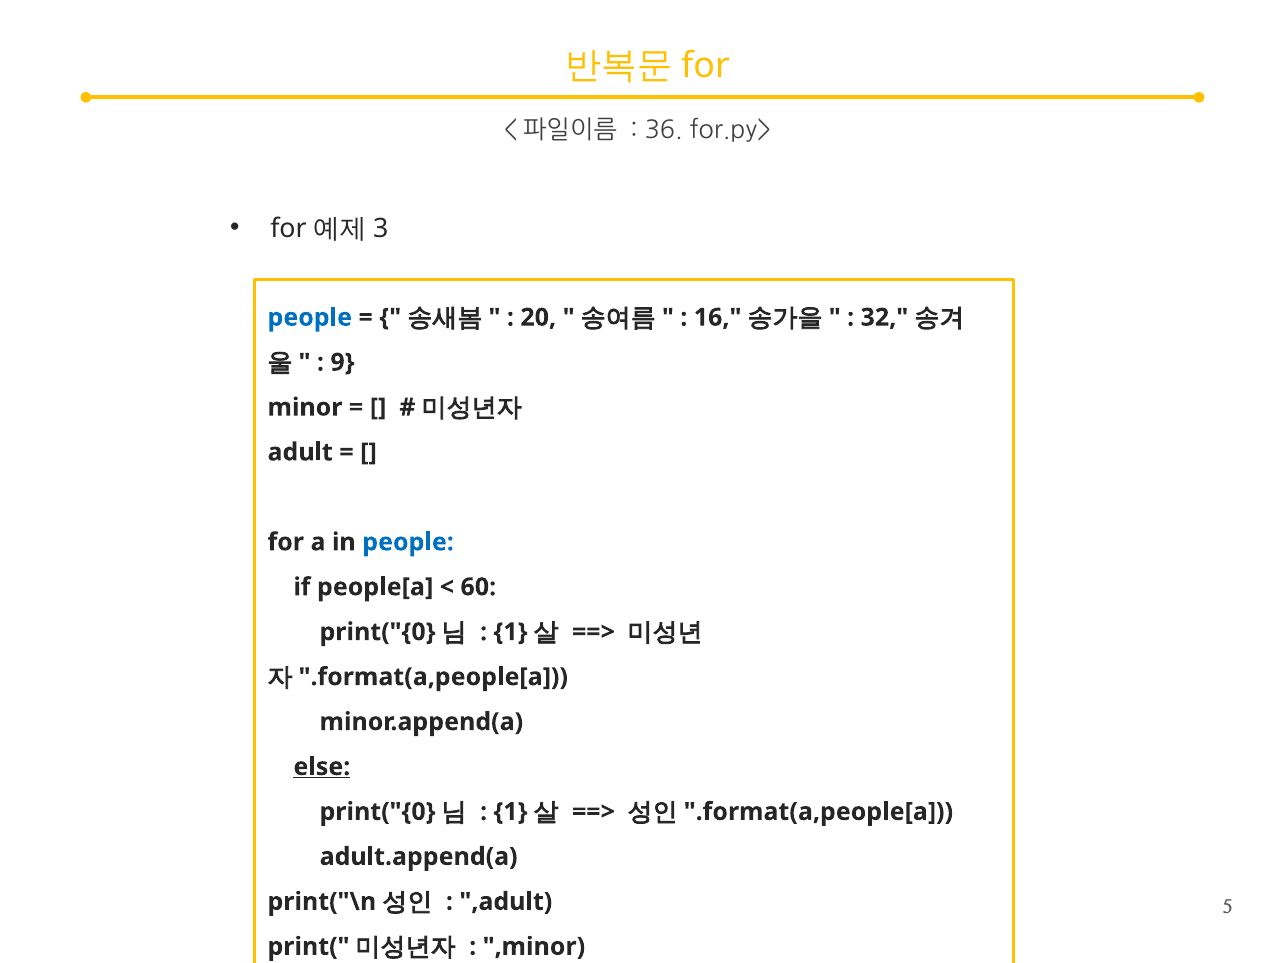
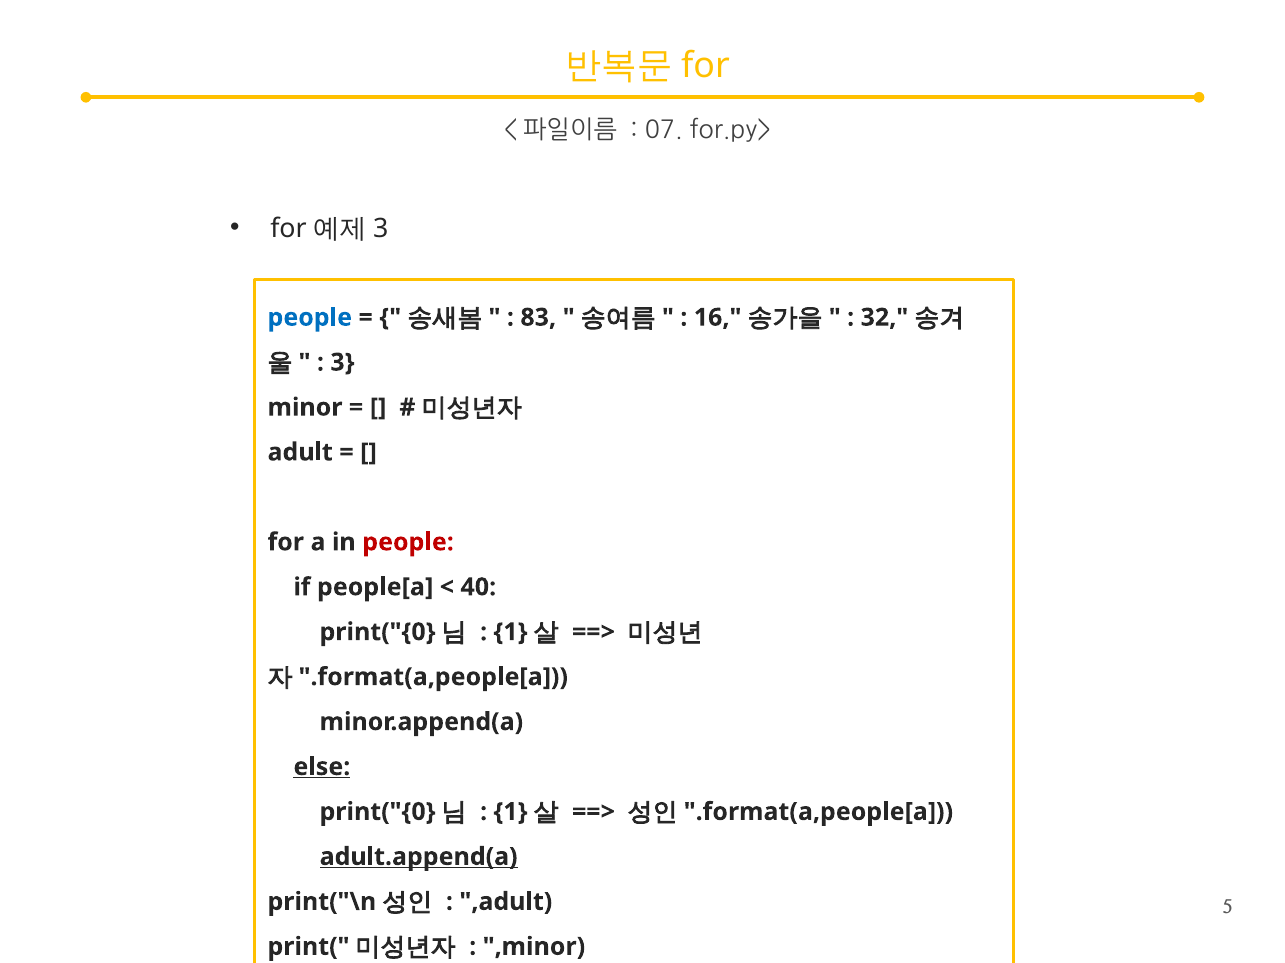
36: 36 -> 07 (664, 131)
20: 20 -> 83 (538, 318)
9: 9 -> 3 (342, 363)
people colour: blue -> red (408, 543)
60: 60 -> 40 (478, 588)
adult.append(a underline: none -> present (419, 857)
